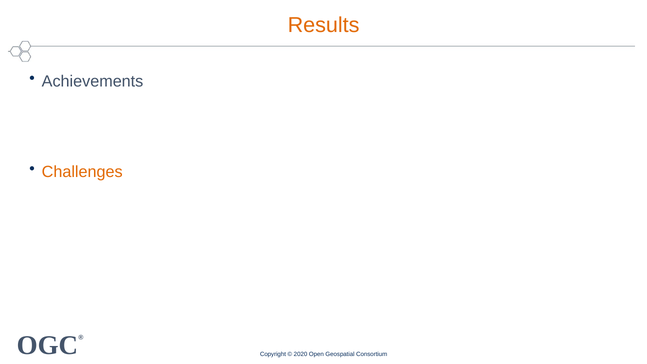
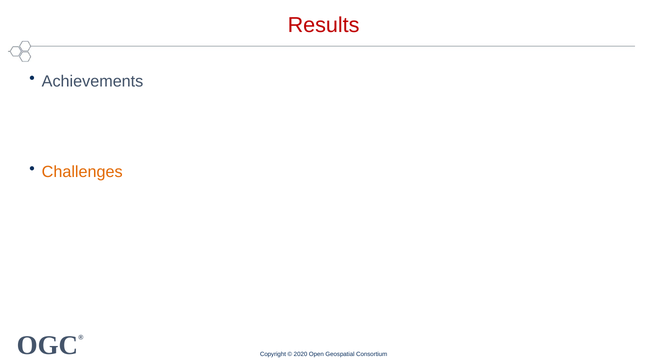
Results colour: orange -> red (324, 25)
